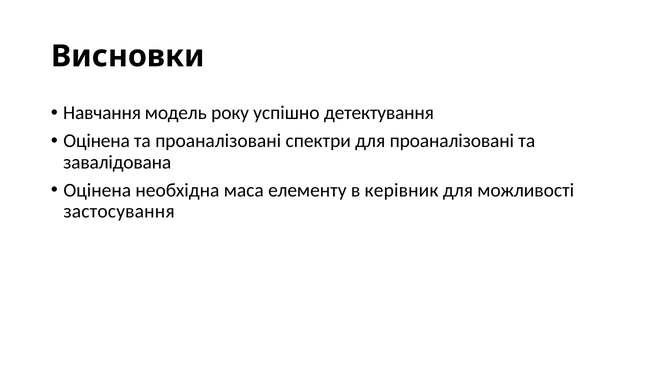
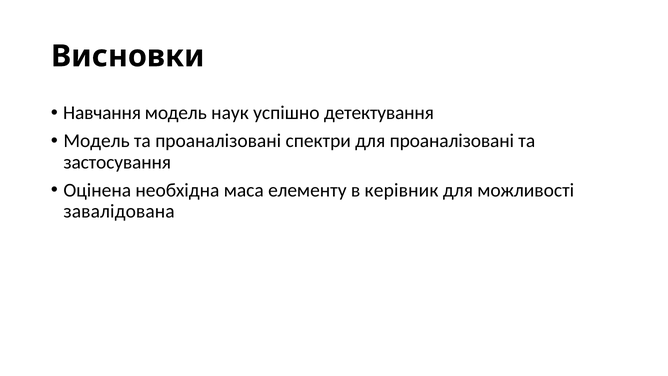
року: року -> наук (230, 113)
Оцінена: Оцінена -> Модель (97, 141)
завалідована: завалідована -> застосування (117, 162)
застосування: застосування -> завалідована (119, 211)
